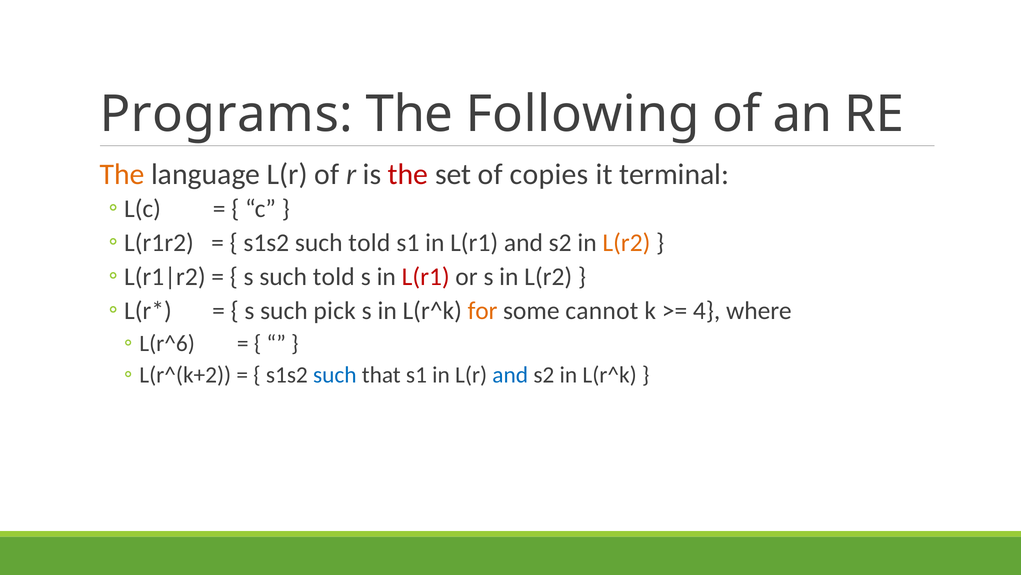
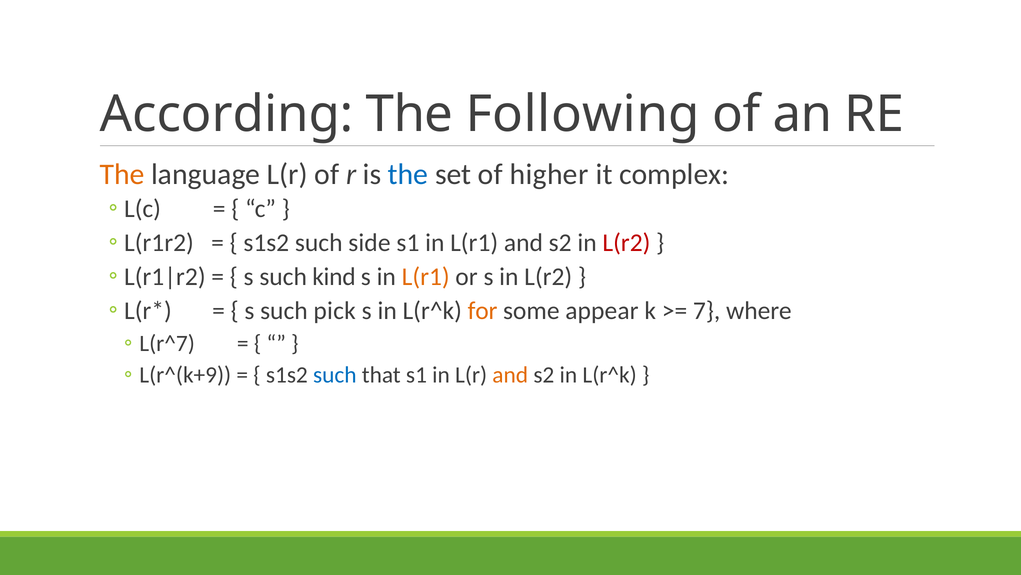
Programs: Programs -> According (227, 114)
the colour: red -> blue (408, 174)
copies: copies -> higher (549, 174)
terminal: terminal -> complex (674, 174)
s1s2 such told: told -> side (369, 242)
L(r2 colour: orange -> red (626, 242)
s such told: told -> kind (334, 276)
L(r1 colour: red -> orange (426, 276)
cannot: cannot -> appear (602, 310)
4: 4 -> 7 (707, 310)
L(r^6: L(r^6 -> L(r^7 (167, 343)
L(r^(k+2: L(r^(k+2 -> L(r^(k+9 (185, 375)
and colour: blue -> orange (510, 375)
